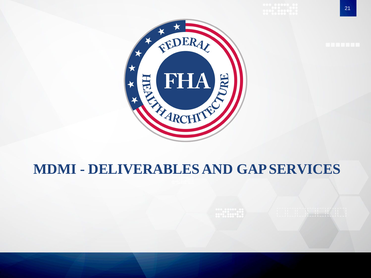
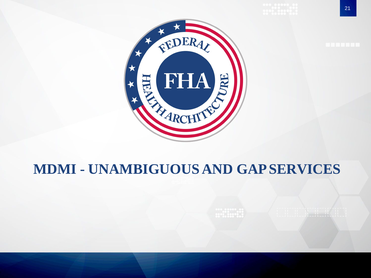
DELIVERABLES: DELIVERABLES -> UNAMBIGUOUS (144, 169)
